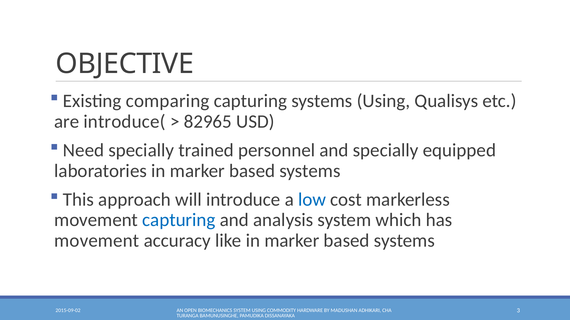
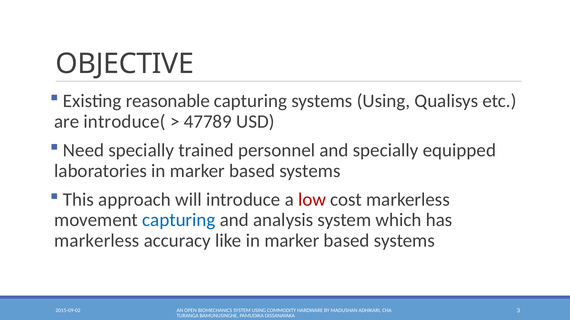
comparing: comparing -> reasonable (168, 101)
82965: 82965 -> 47789 (208, 122)
low colour: blue -> red (312, 200)
movement: movement -> markerless (97, 241)
